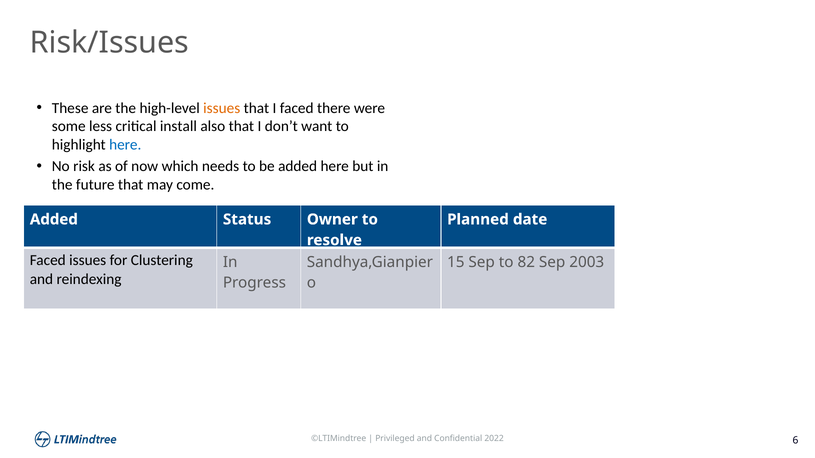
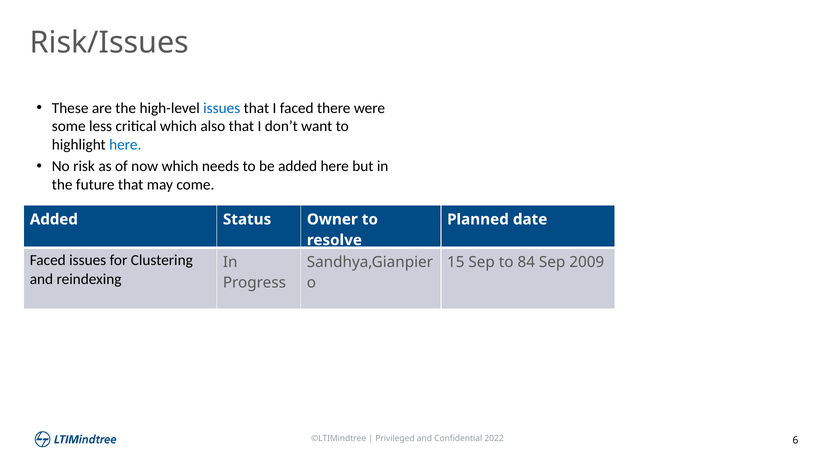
issues colour: orange -> blue (222, 108)
critical install: install -> which (178, 127)
82: 82 -> 84 (526, 262)
2003: 2003 -> 2009 (587, 262)
